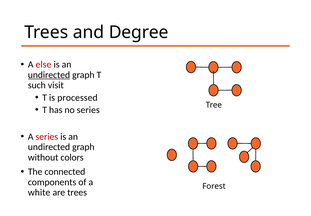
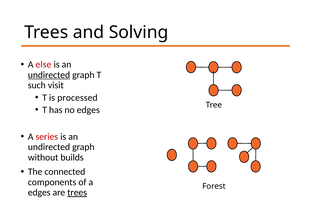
Degree: Degree -> Solving (139, 32)
no series: series -> edges (88, 110)
colors: colors -> builds (72, 157)
white: white -> edges (39, 192)
trees underline: none -> present (77, 192)
